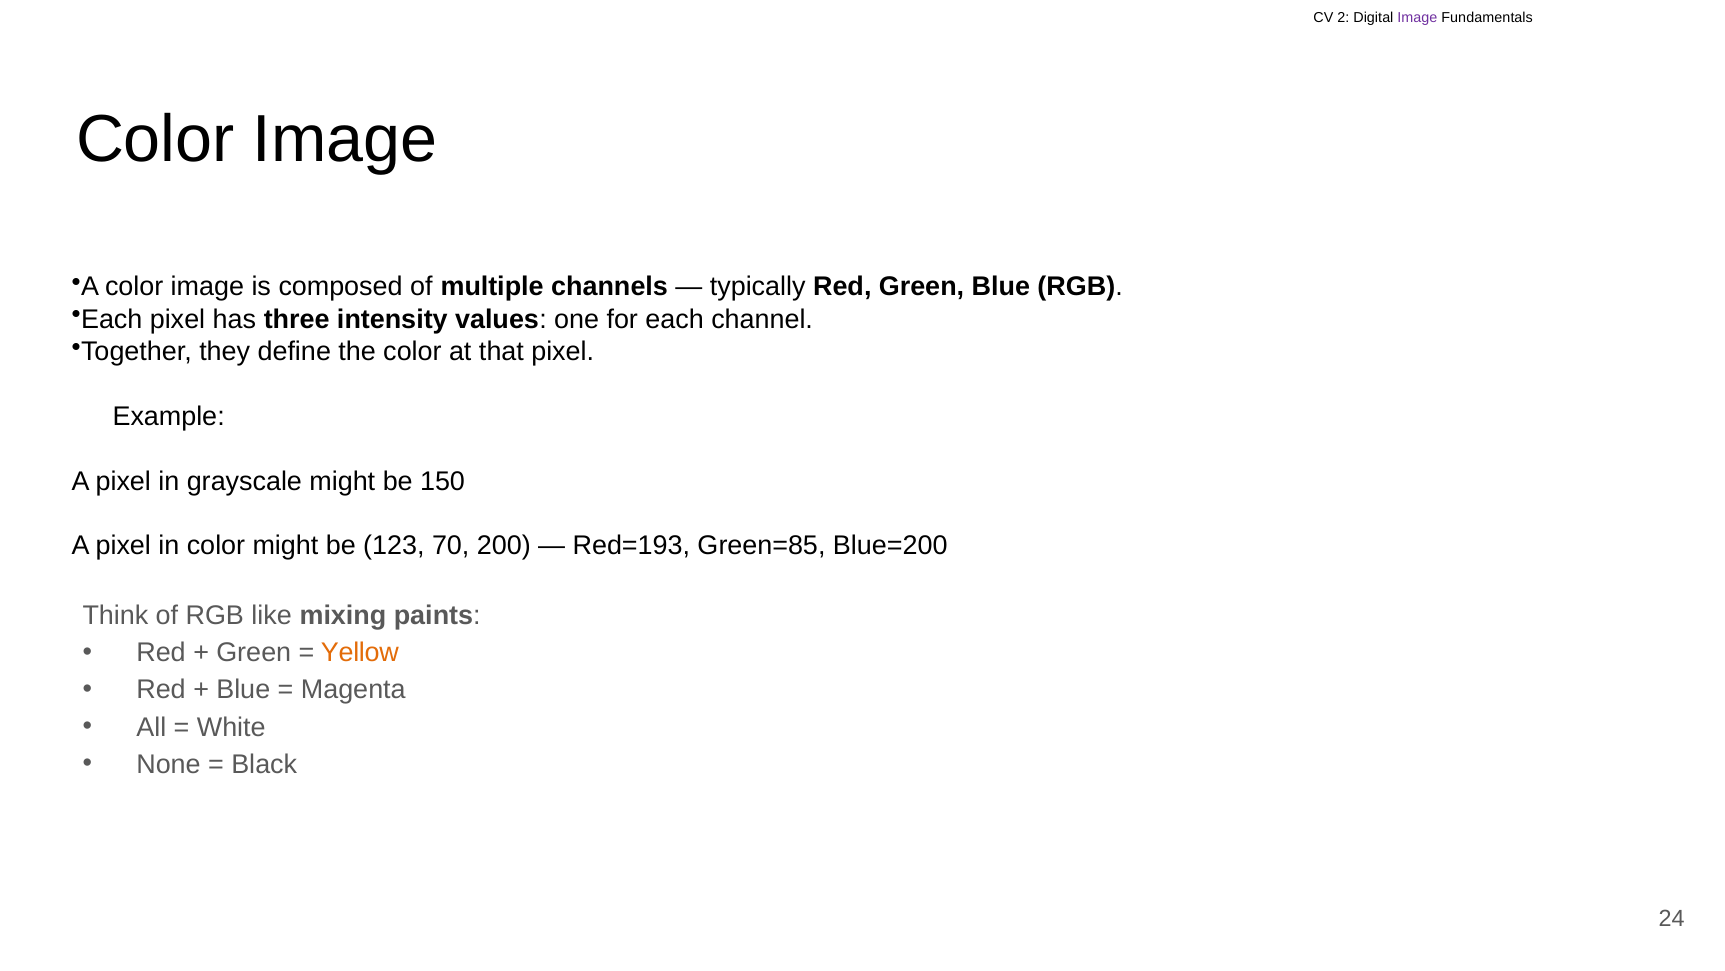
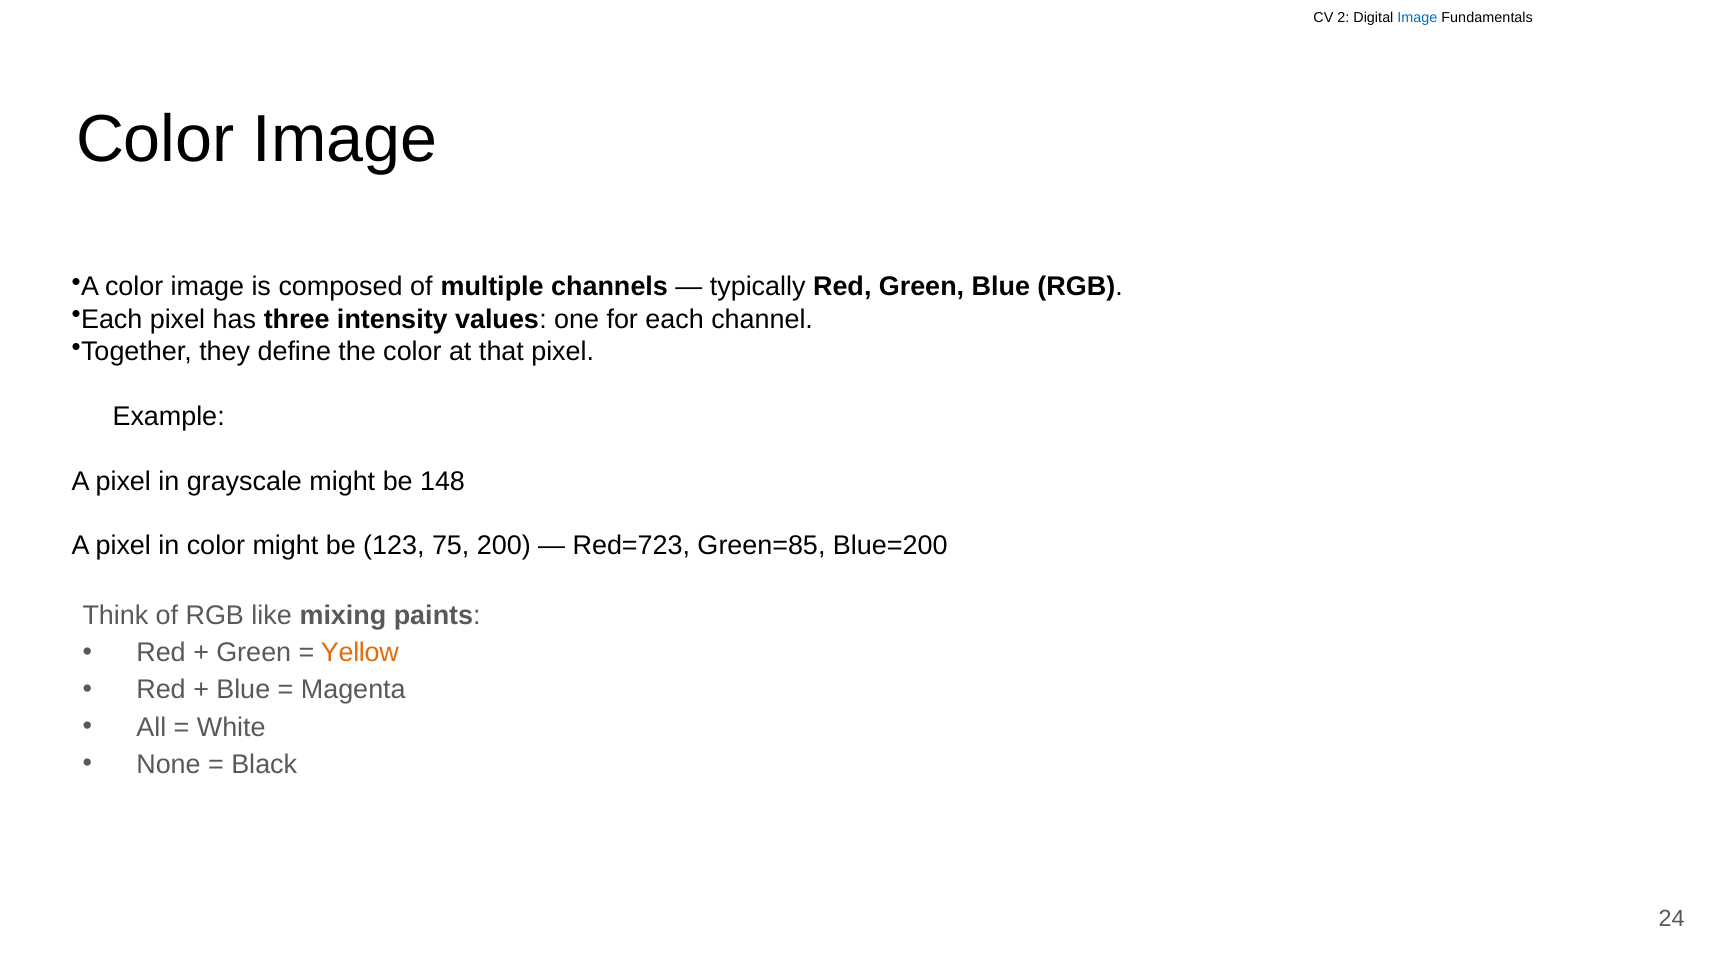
Image colour: purple -> blue (1417, 18)
150: 150 -> 148 (443, 481)
70: 70 -> 75 (451, 546)
Red=193: Red=193 -> Red=723 (631, 546)
